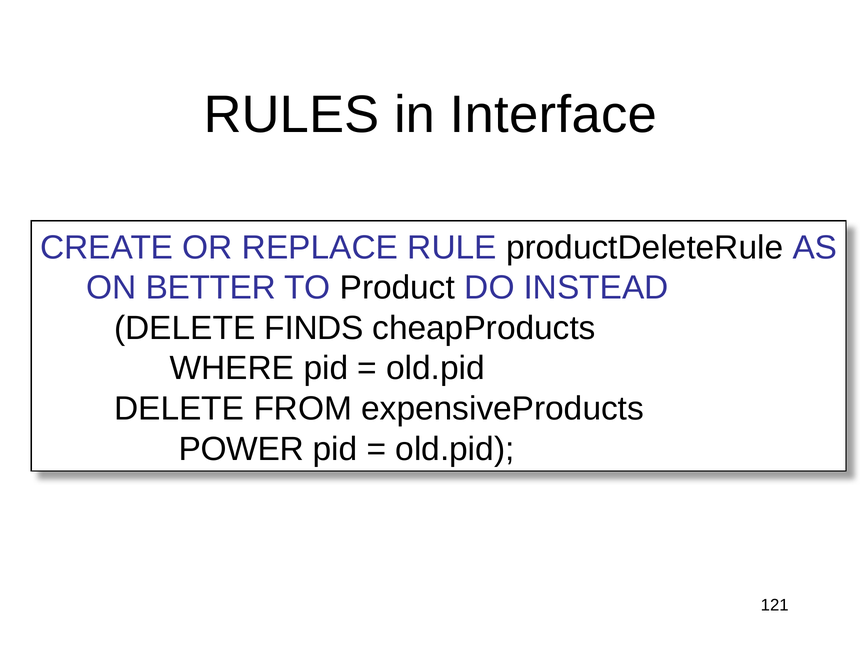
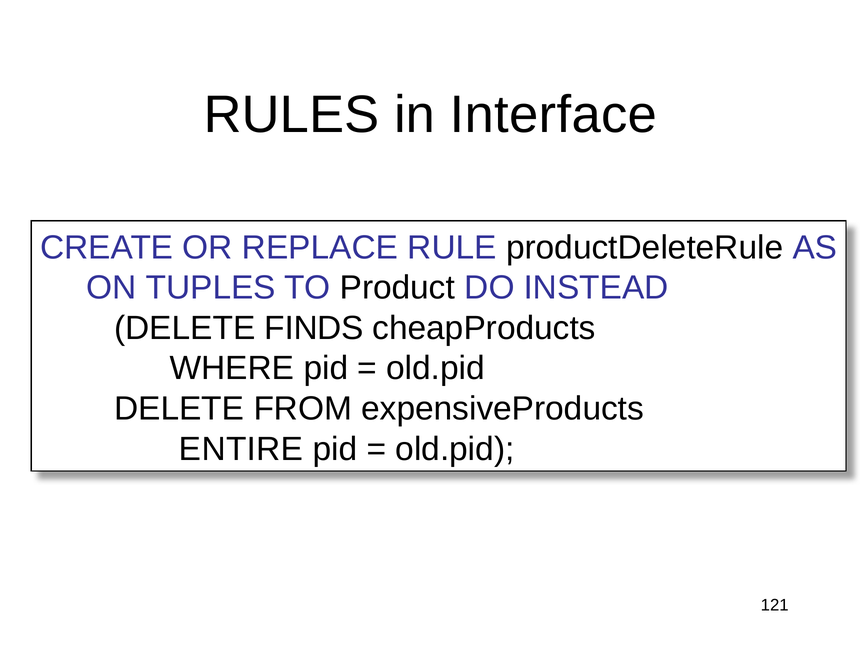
BETTER: BETTER -> TUPLES (211, 288)
POWER: POWER -> ENTIRE (241, 449)
